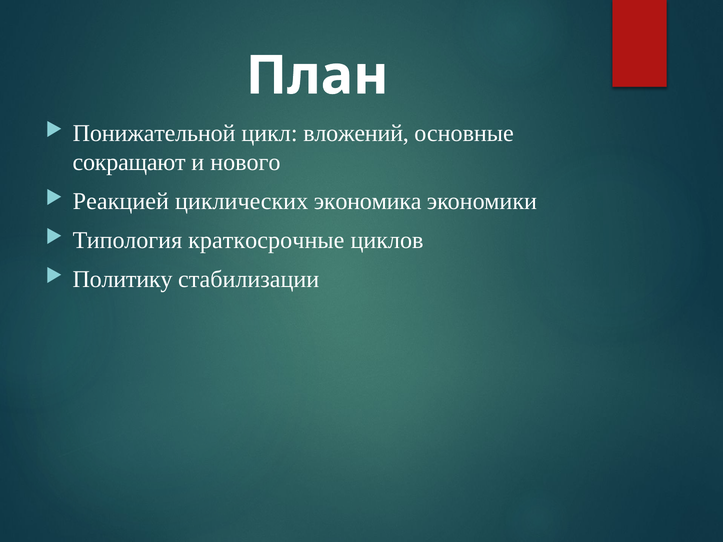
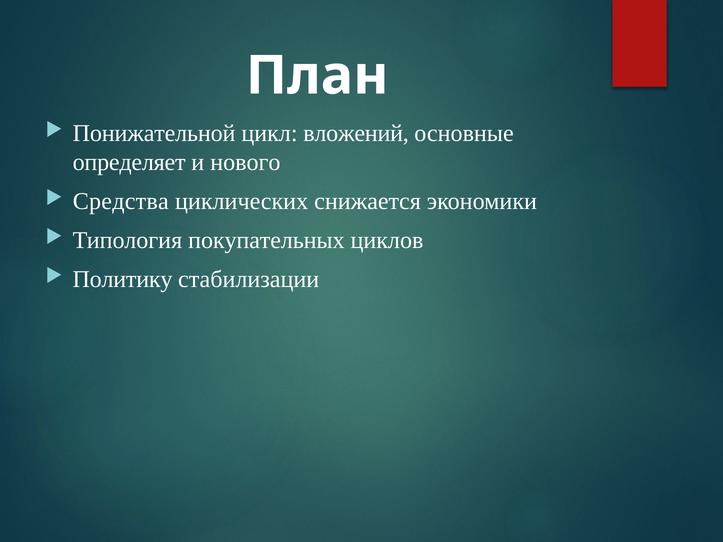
сокращают: сокращают -> определяет (129, 162)
Реакцией: Реакцией -> Средства (121, 201)
экономика: экономика -> снижается (368, 201)
краткосрочные: краткосрочные -> покупательных (266, 240)
